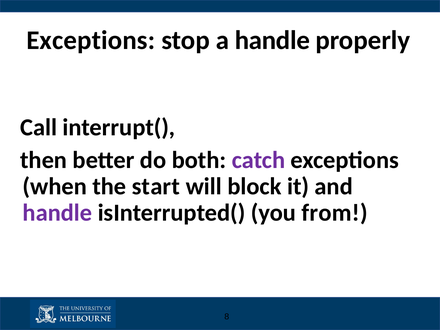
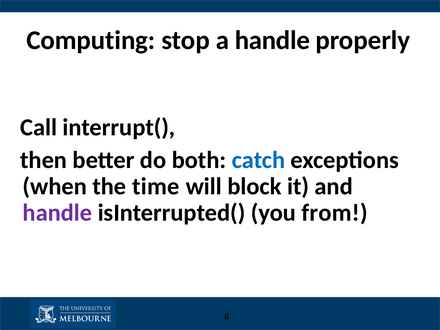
Exceptions: Exceptions -> Computing (91, 40)
catch colour: purple -> blue (258, 160)
start: start -> time (156, 186)
